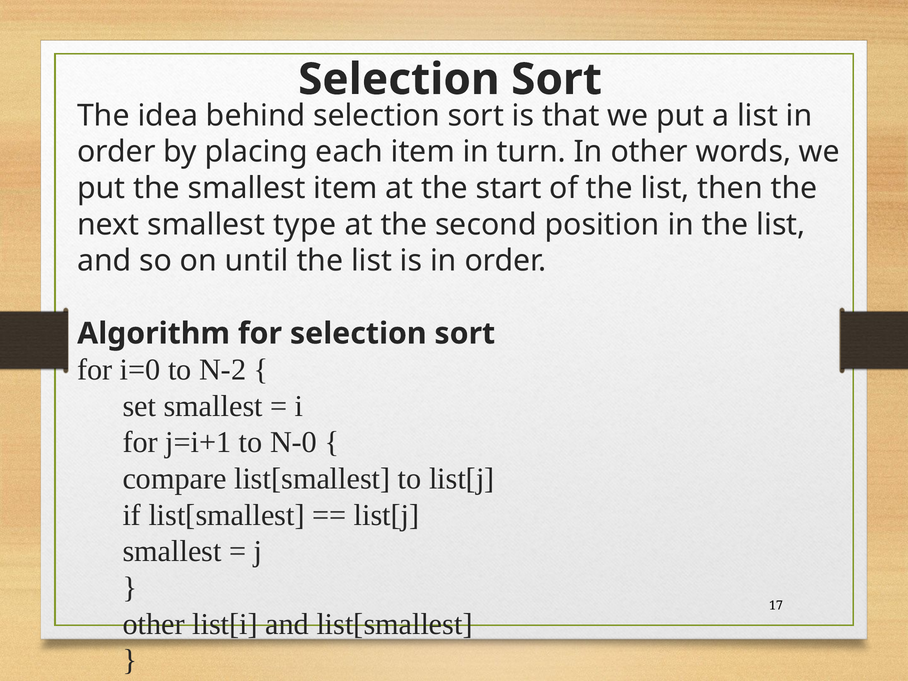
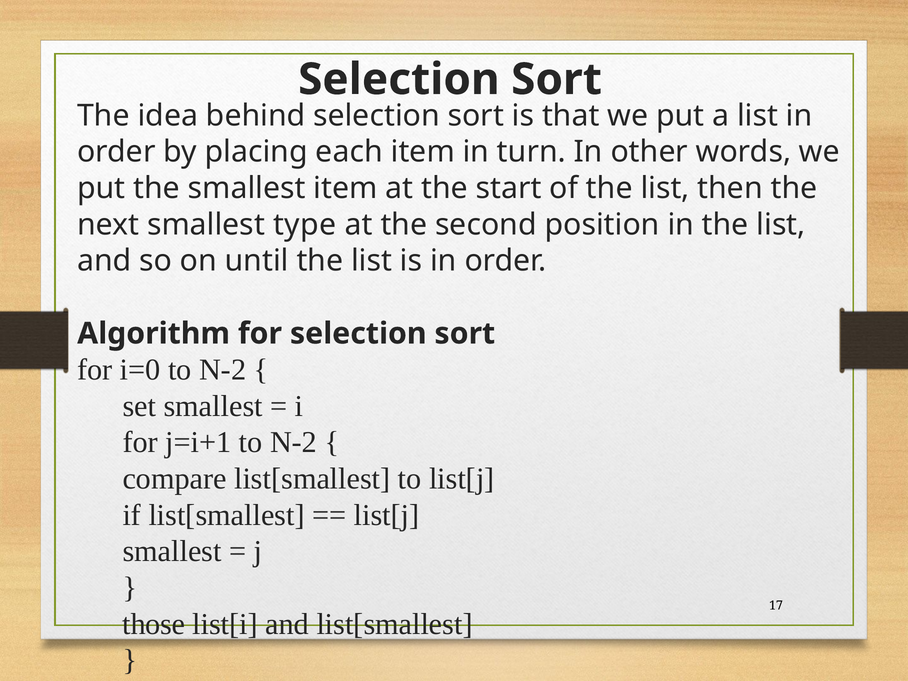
j=i+1 to N-0: N-0 -> N-2 (294, 443)
other: other -> those (154, 624)
